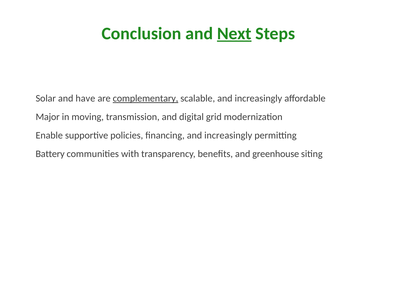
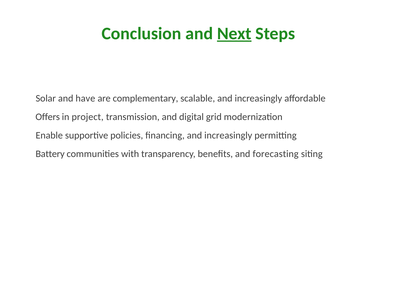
complementary underline: present -> none (146, 99)
Major: Major -> Offers (48, 117)
moving: moving -> project (88, 117)
greenhouse: greenhouse -> forecasting (276, 154)
